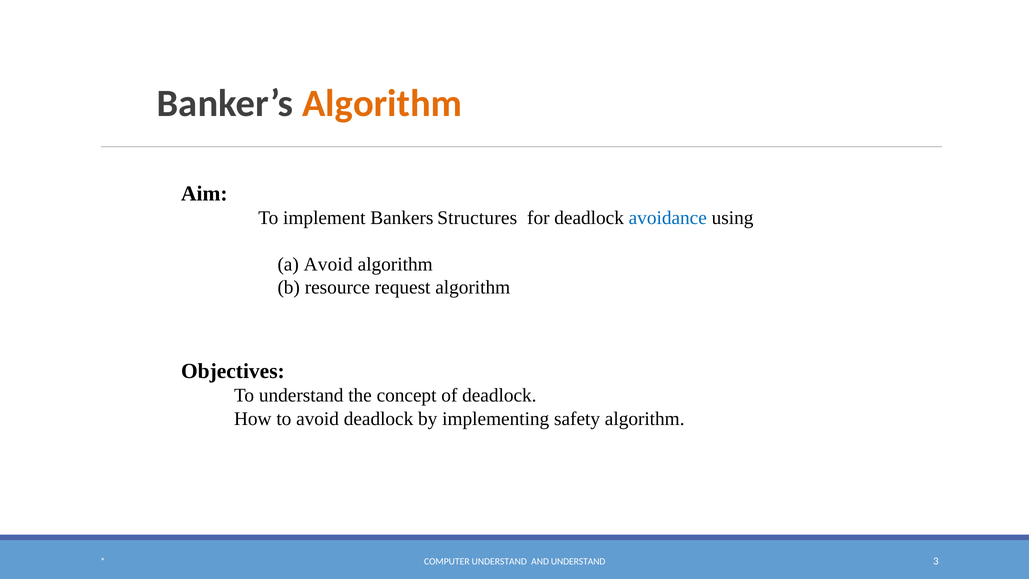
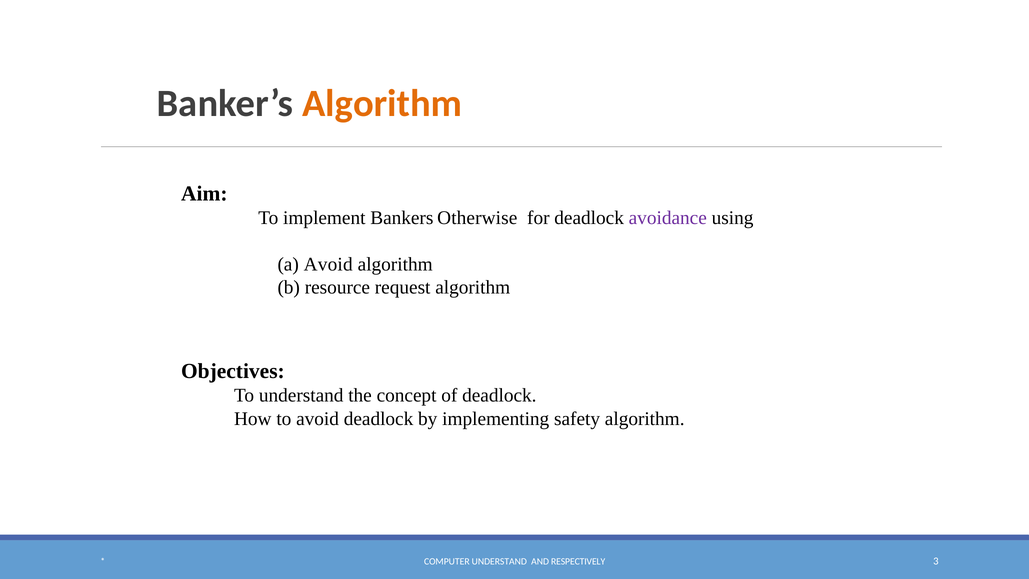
Structures: Structures -> Otherwise (477, 218)
avoidance colour: blue -> purple (668, 218)
AND UNDERSTAND: UNDERSTAND -> RESPECTIVELY (578, 561)
